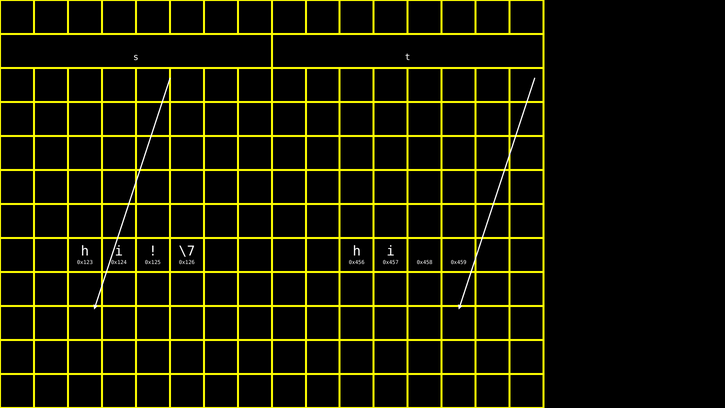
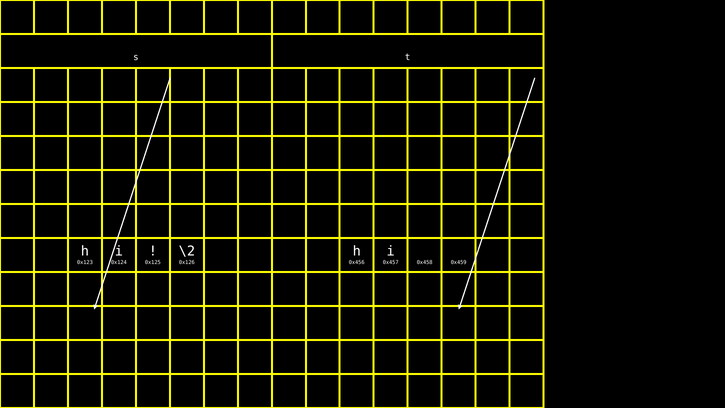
\7: \7 -> \2 (187, 251)
